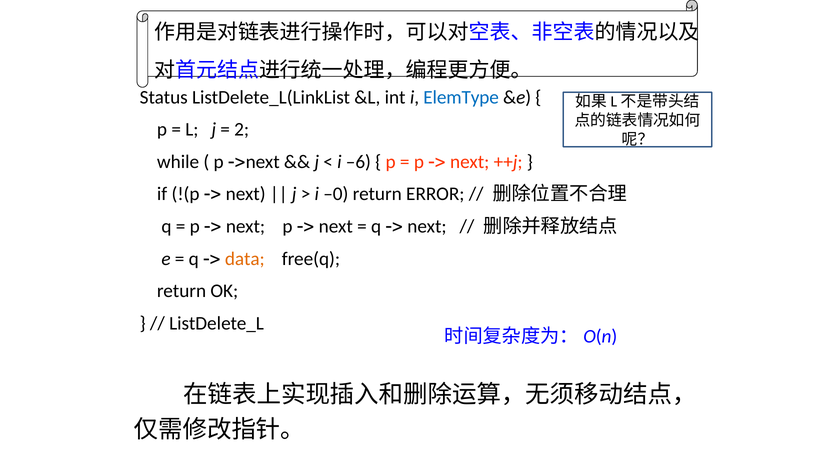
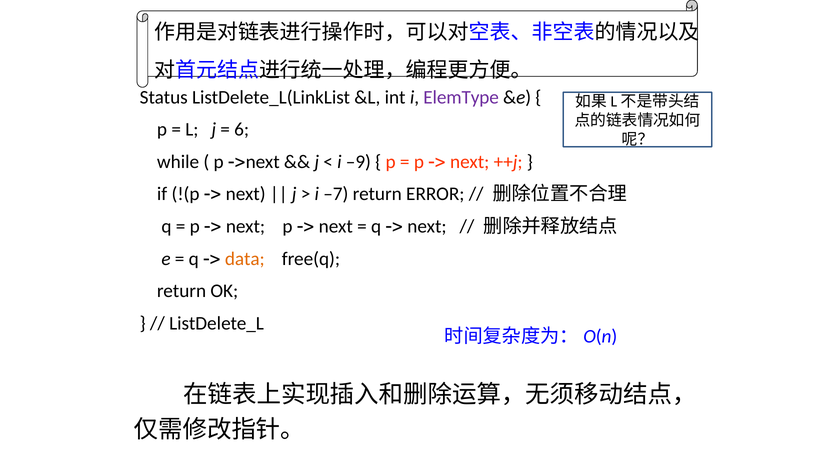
ElemType colour: blue -> purple (461, 97)
2: 2 -> 6 (242, 130)
–6: –6 -> –9 (358, 162)
–0: –0 -> –7 (336, 194)
